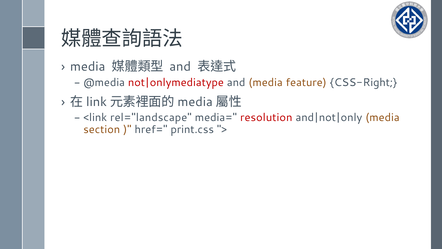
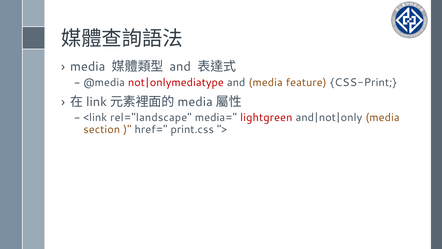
CSS-Right: CSS-Right -> CSS-Print (363, 82)
resolution: resolution -> lightgreen (266, 117)
